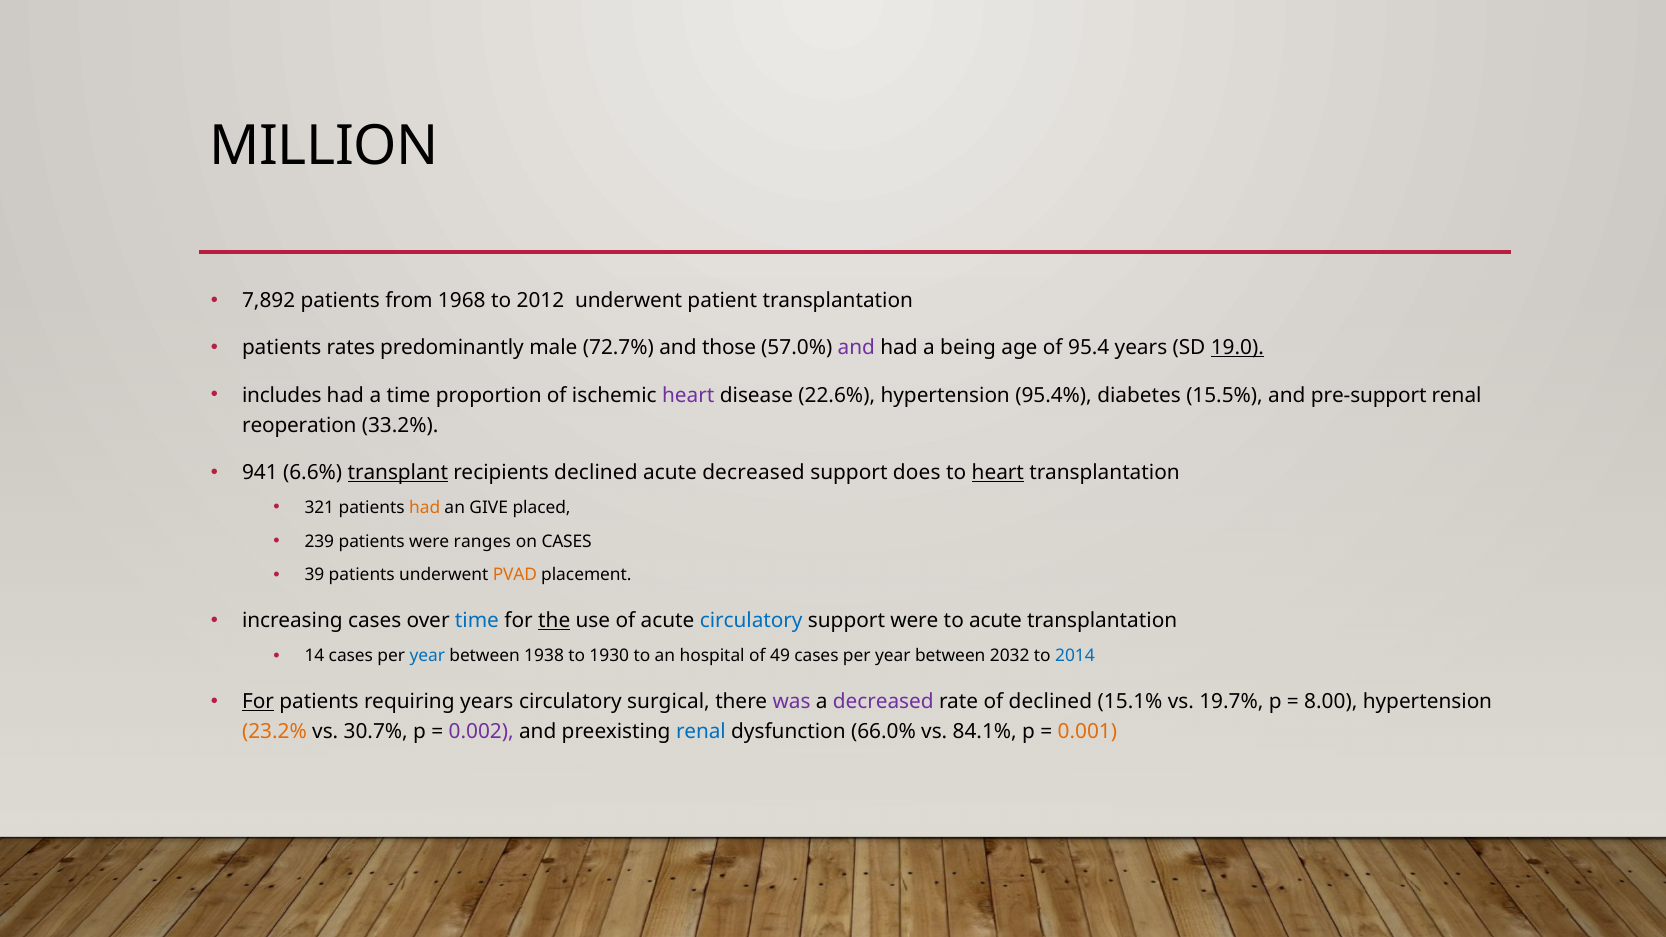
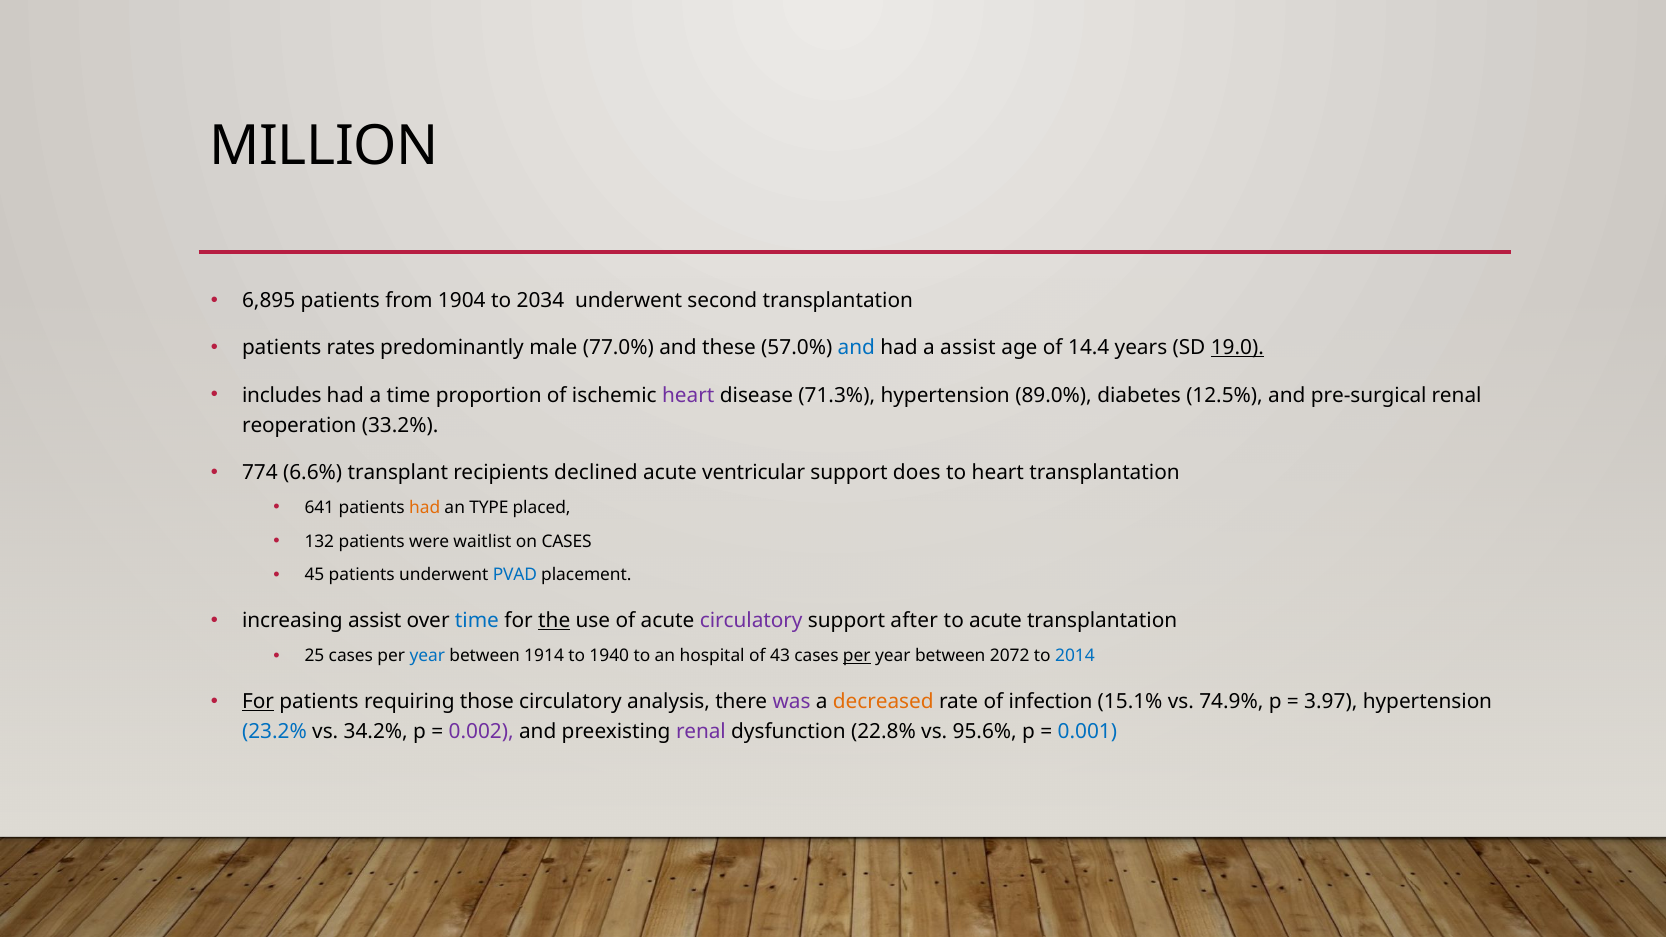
7,892: 7,892 -> 6,895 (269, 301)
1968: 1968 -> 1904 (462, 301)
2012: 2012 -> 2034 (540, 301)
patient: patient -> second (722, 301)
72.7%: 72.7% -> 77.0% (618, 348)
those: those -> these (729, 348)
and colour: purple -> blue (856, 348)
a being: being -> assist (968, 348)
95.4: 95.4 -> 14.4 (1089, 348)
22.6%: 22.6% -> 71.3% (837, 395)
95.4%: 95.4% -> 89.0% (1054, 395)
15.5%: 15.5% -> 12.5% (1224, 395)
pre-support: pre-support -> pre-surgical (1369, 395)
941: 941 -> 774 (260, 473)
transplant underline: present -> none (398, 473)
acute decreased: decreased -> ventricular (754, 473)
heart underline: present -> none (998, 473)
321: 321 -> 641 (319, 508)
GIVE: GIVE -> TYPE (489, 508)
239: 239 -> 132 (319, 542)
ranges: ranges -> waitlist (482, 542)
39: 39 -> 45 (314, 575)
PVAD colour: orange -> blue (515, 575)
increasing cases: cases -> assist (375, 621)
circulatory colour: blue -> purple (751, 621)
support were: were -> after (914, 621)
14: 14 -> 25 (314, 656)
1938: 1938 -> 1914 (544, 656)
1930: 1930 -> 1940 (609, 656)
49: 49 -> 43 (780, 656)
per underline: none -> present (857, 656)
2032: 2032 -> 2072 (1010, 656)
requiring years: years -> those (487, 702)
surgical: surgical -> analysis (669, 702)
decreased colour: purple -> orange (883, 702)
of declined: declined -> infection (1051, 702)
19.7%: 19.7% -> 74.9% (1231, 702)
8.00: 8.00 -> 3.97 (1331, 702)
23.2% colour: orange -> blue (274, 732)
30.7%: 30.7% -> 34.2% (376, 732)
renal colour: blue -> purple (701, 732)
66.0%: 66.0% -> 22.8% (883, 732)
84.1%: 84.1% -> 95.6% (985, 732)
0.001 colour: orange -> blue (1087, 732)
